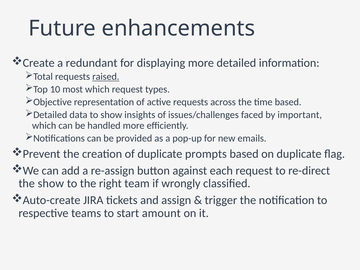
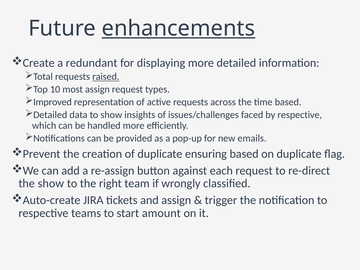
enhancements underline: none -> present (178, 28)
most which: which -> assign (97, 89)
Objective: Objective -> Improved (53, 102)
by important: important -> respective (300, 115)
prompts: prompts -> ensuring (206, 154)
